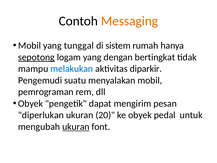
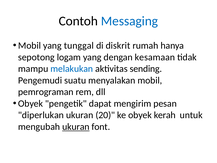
Messaging colour: orange -> blue (129, 21)
sistem: sistem -> diskrit (118, 46)
sepotong underline: present -> none (36, 57)
bertingkat: bertingkat -> kesamaan (155, 57)
diparkir: diparkir -> sending (146, 69)
pedal: pedal -> kerah (165, 115)
